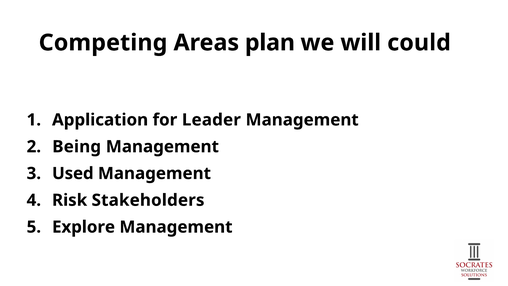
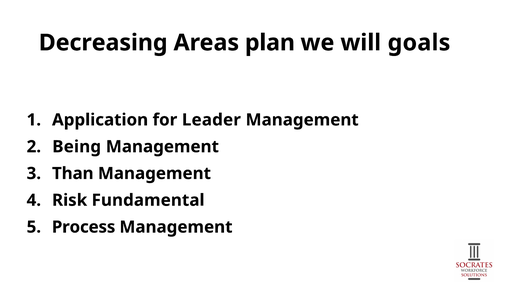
Competing: Competing -> Decreasing (103, 43)
could: could -> goals (419, 43)
Used: Used -> Than (73, 173)
Stakeholders: Stakeholders -> Fundamental (148, 200)
Explore: Explore -> Process (84, 227)
